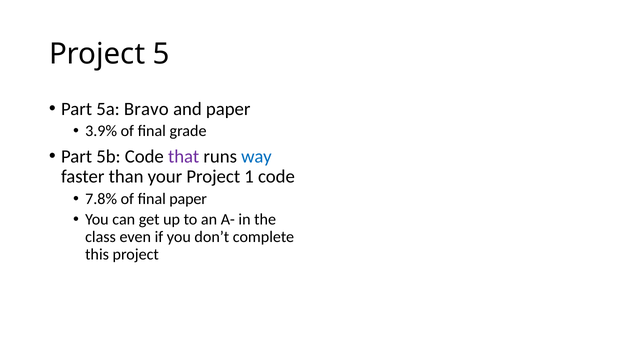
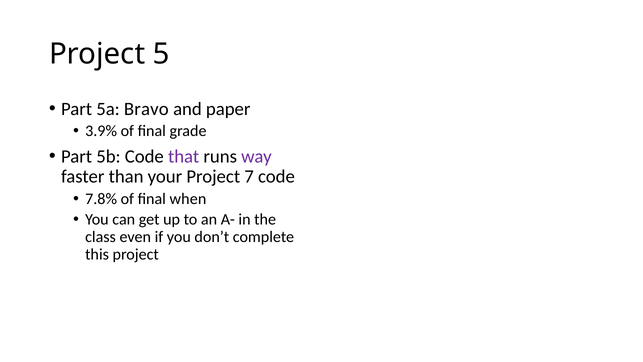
way colour: blue -> purple (256, 156)
1: 1 -> 7 (249, 177)
final paper: paper -> when (188, 199)
